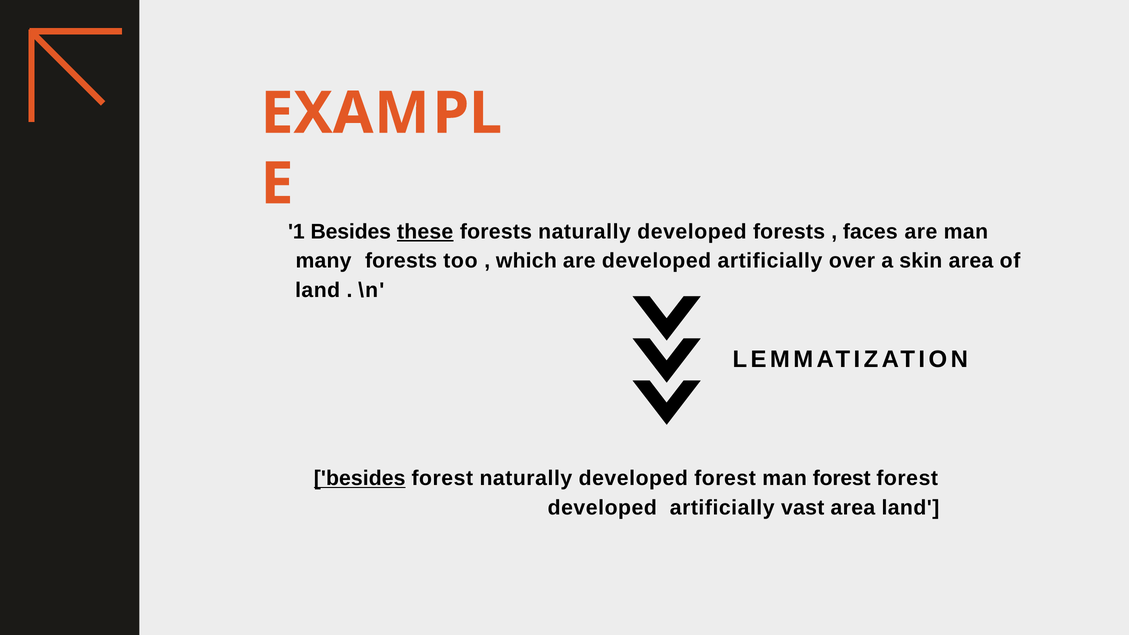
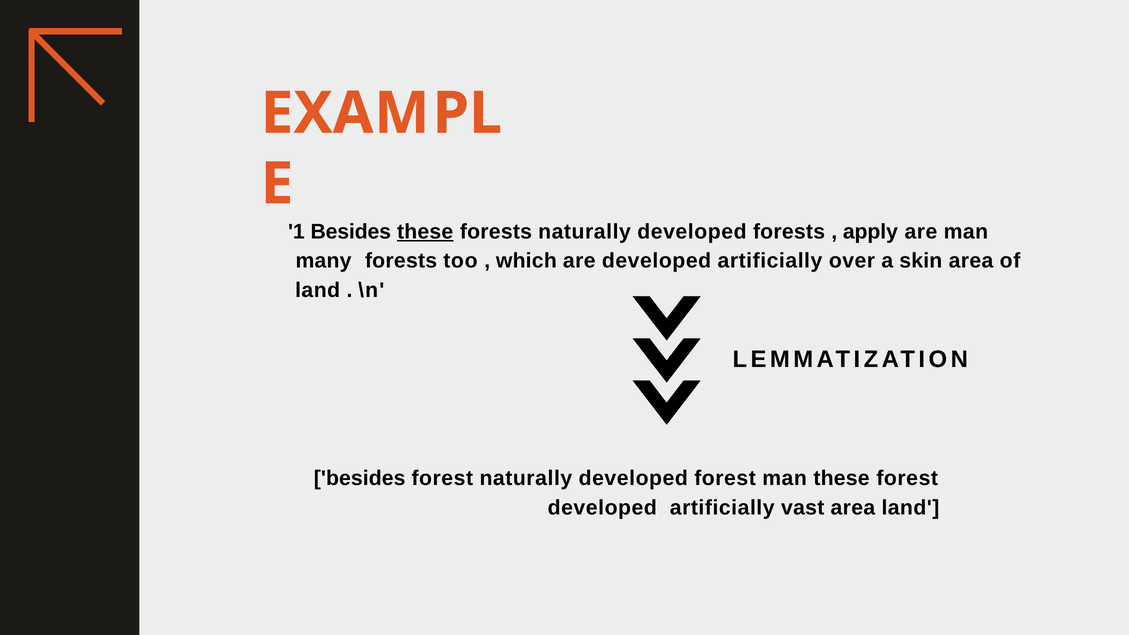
faces: faces -> apply (870, 232)
besides underline: present -> none (360, 478)
man forest: forest -> these (841, 478)
